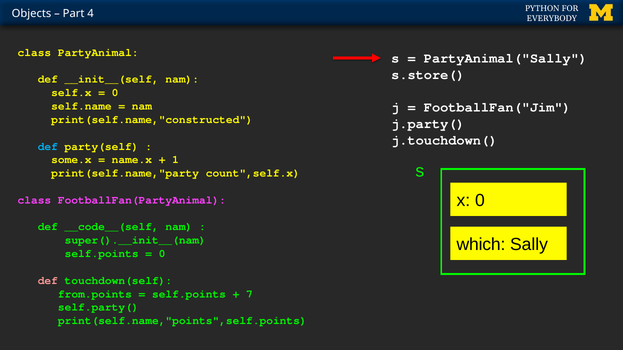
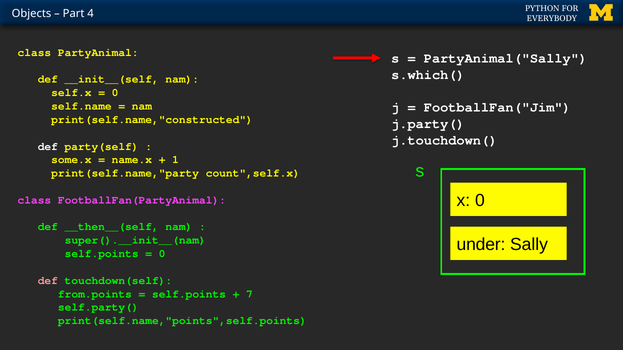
s.store(: s.store( -> s.which( (428, 75)
def colour: light blue -> white (48, 146)
__code__(self: __code__(self -> __then__(self (112, 227)
which: which -> under (481, 245)
